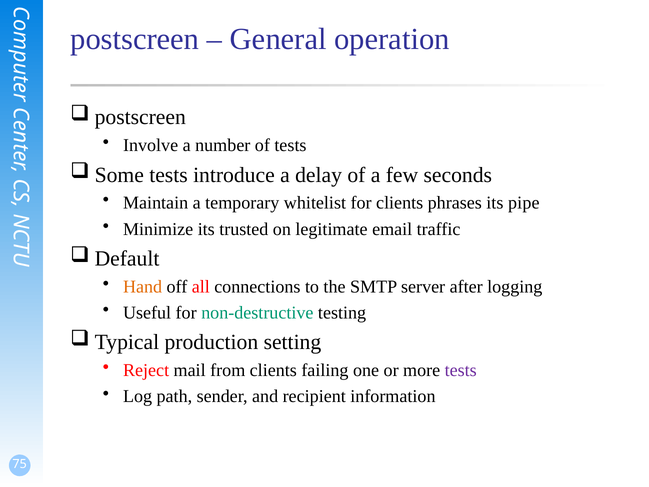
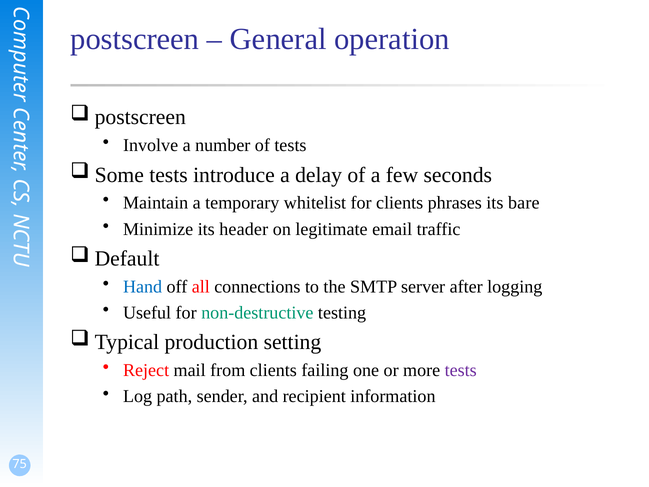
pipe: pipe -> bare (524, 203)
trusted: trusted -> header (244, 229)
Hand colour: orange -> blue (143, 286)
